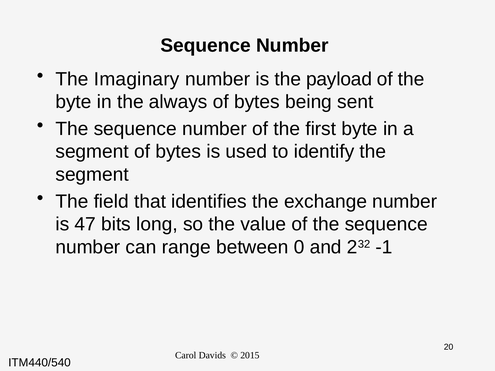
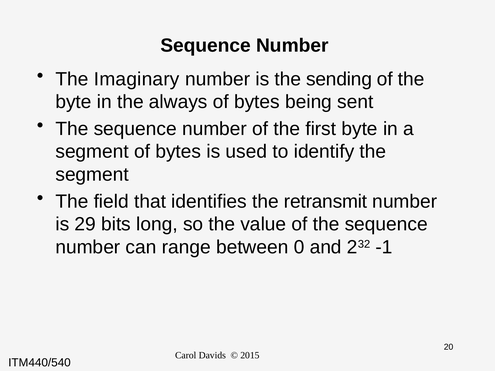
payload: payload -> sending (339, 79)
exchange: exchange -> retransmit (326, 202)
47: 47 -> 29 (85, 225)
